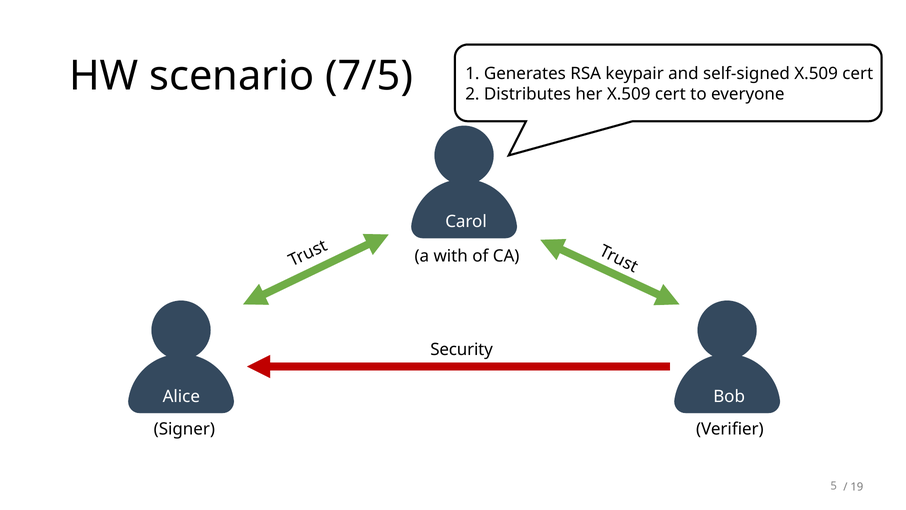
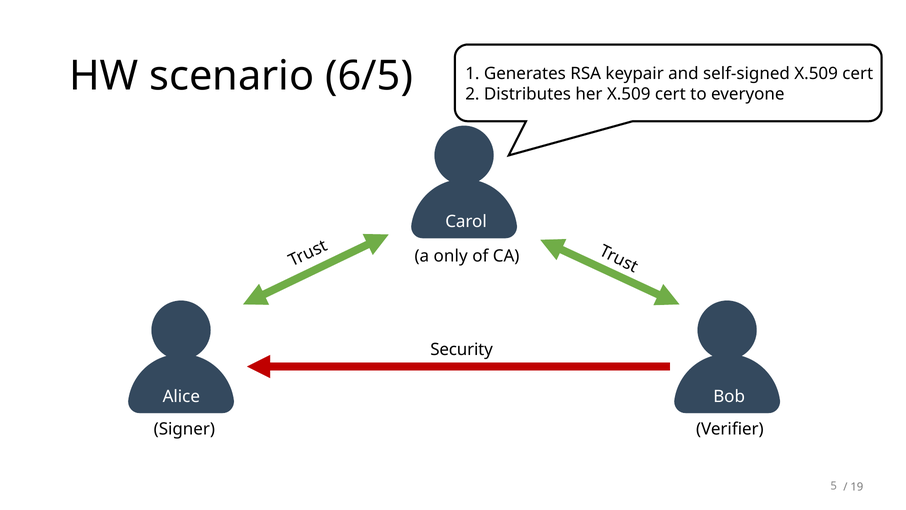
7/5: 7/5 -> 6/5 (369, 76)
with: with -> only (451, 256)
